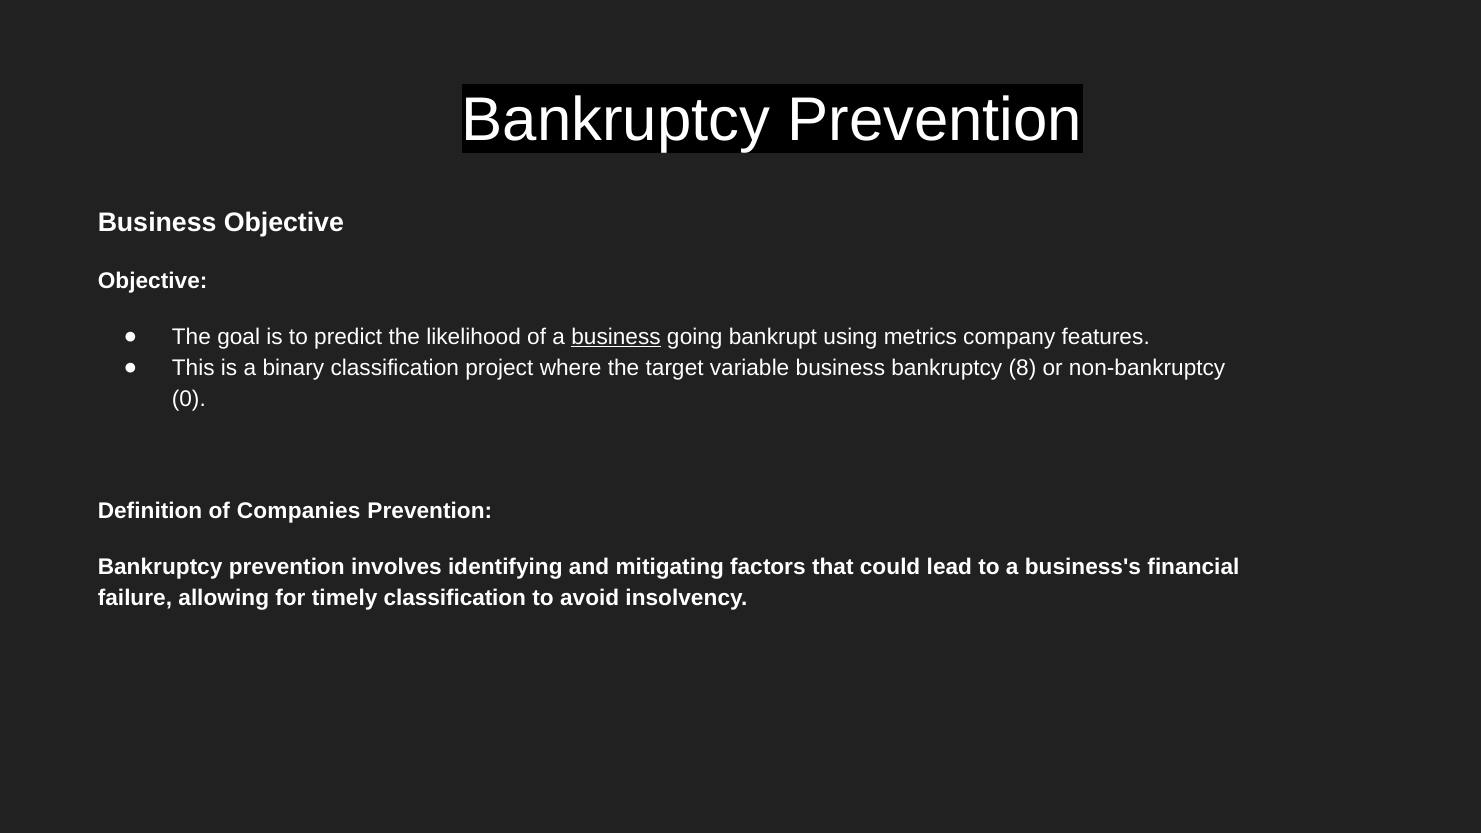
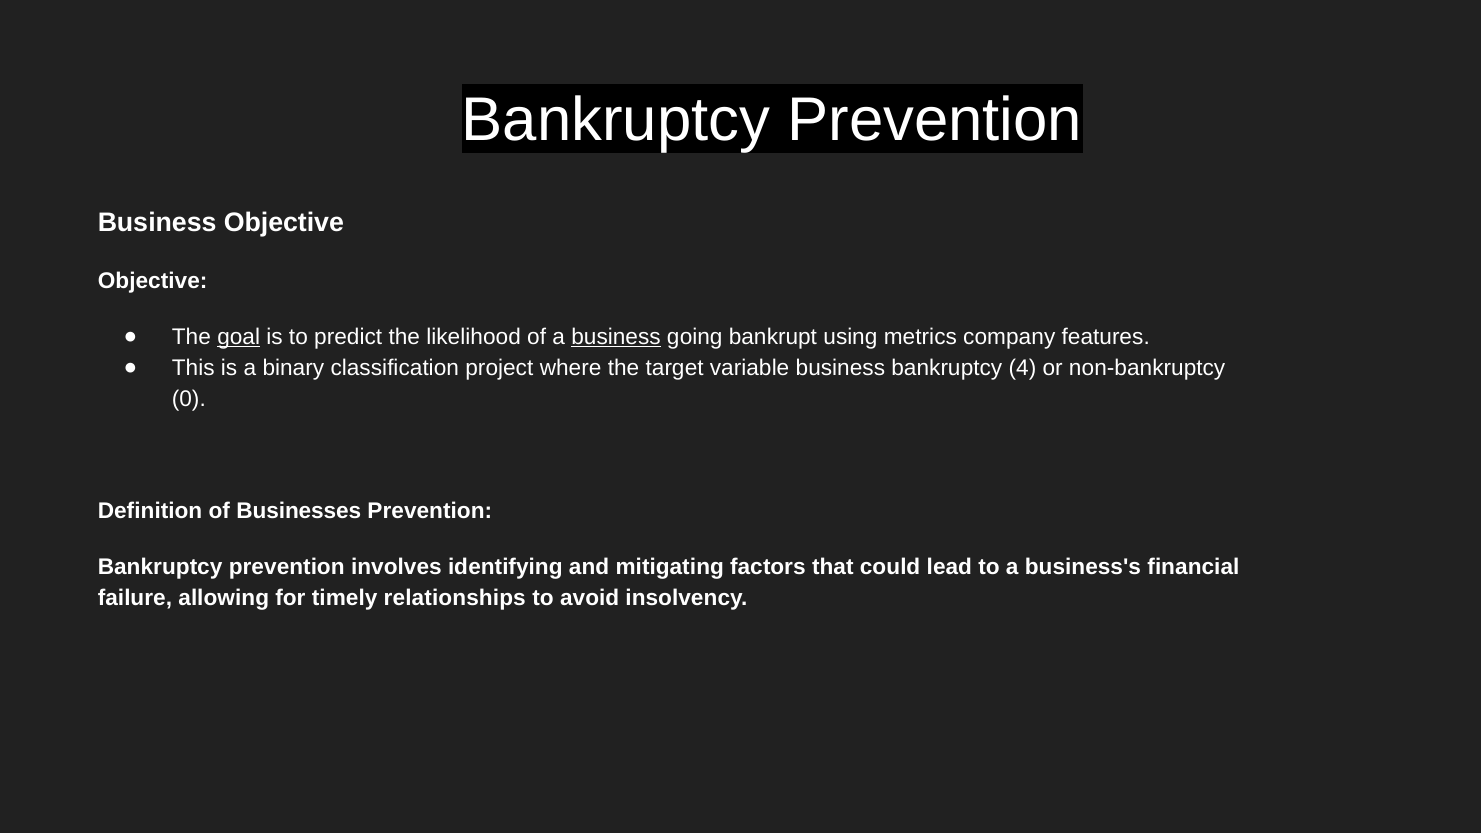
goal underline: none -> present (239, 337)
8: 8 -> 4 (1022, 368)
Companies: Companies -> Businesses (299, 511)
timely classification: classification -> relationships (455, 598)
